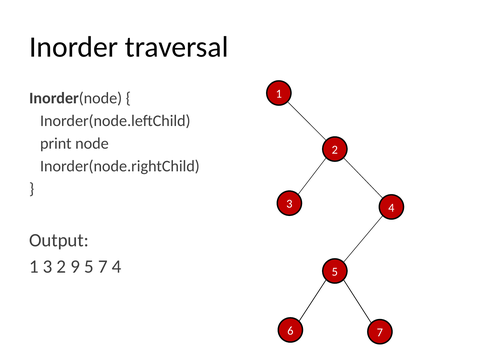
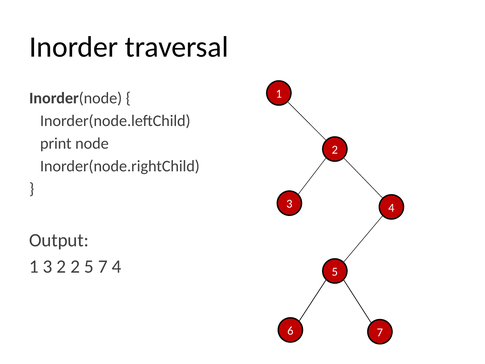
2 9: 9 -> 2 (75, 266)
